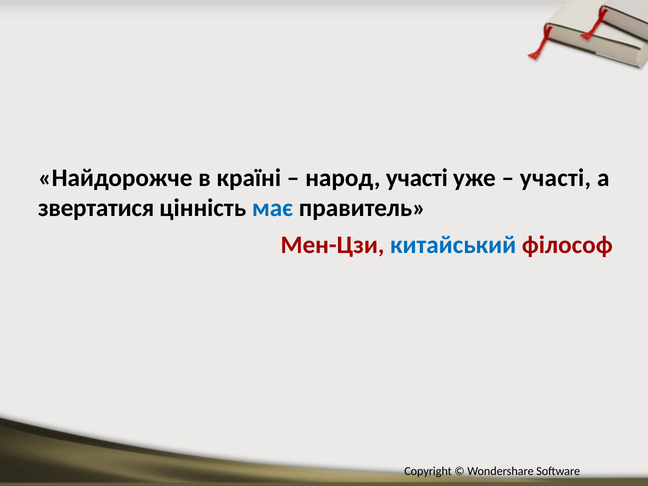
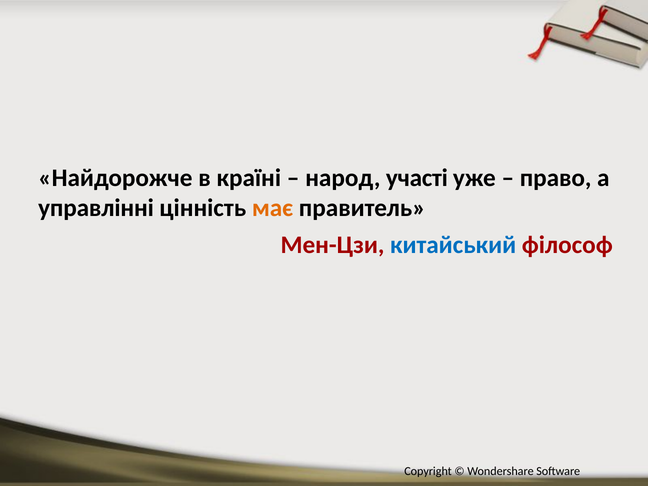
участі: участі -> право (556, 178)
звертатися: звертатися -> управлінні (96, 208)
має colour: blue -> orange (273, 208)
